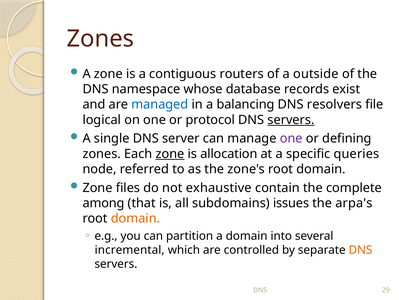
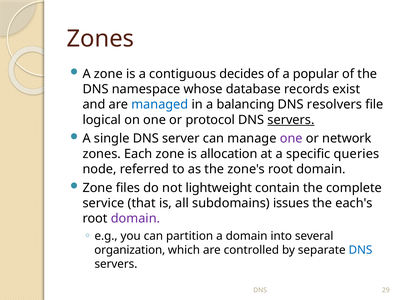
routers: routers -> decides (242, 74)
outside: outside -> popular (316, 74)
defining: defining -> network (347, 138)
zone underline: present -> none (170, 153)
exhaustive: exhaustive -> lightweight (219, 187)
among: among -> service (103, 203)
arpa's: arpa's -> each's (354, 203)
domain colour: orange -> purple (135, 218)
incremental: incremental -> organization (130, 249)
DNS colour: orange -> blue (360, 249)
